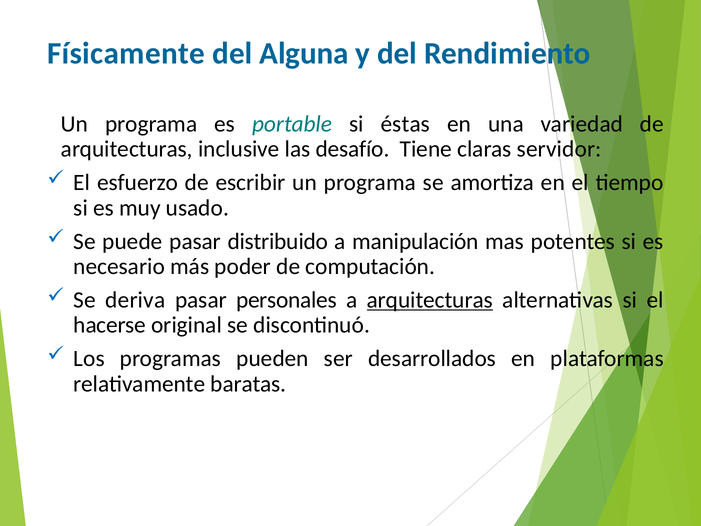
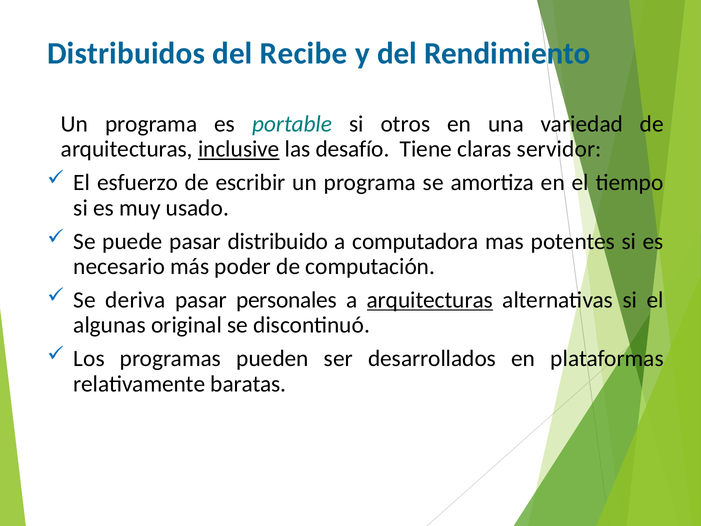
Físicamente: Físicamente -> Distribuidos (126, 53)
Alguna: Alguna -> Recibe (304, 53)
éstas: éstas -> otros (405, 124)
inclusive underline: none -> present (239, 149)
manipulación: manipulación -> computadora (415, 241)
hacerse: hacerse -> algunas (110, 325)
